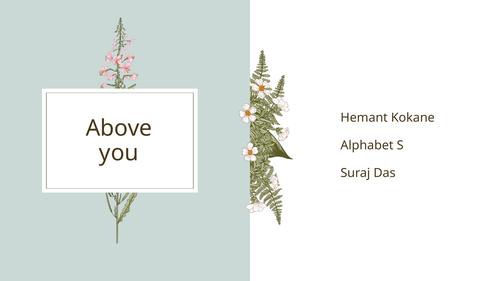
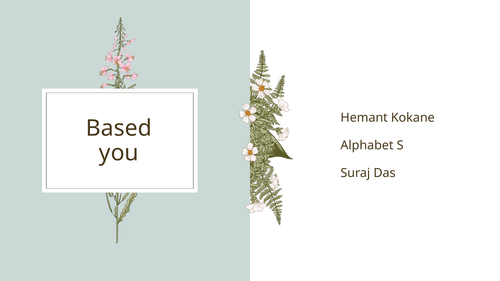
Above: Above -> Based (119, 128)
